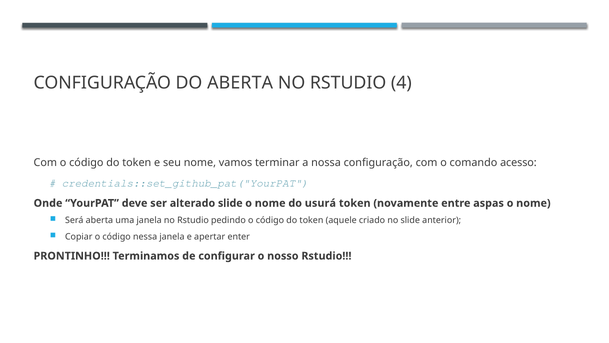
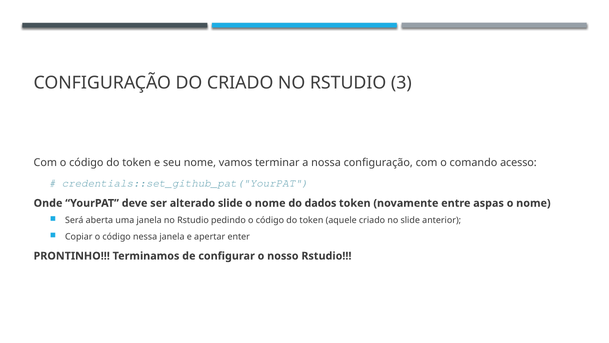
DO ABERTA: ABERTA -> CRIADO (240, 83)
4: 4 -> 3 (401, 83)
usurá: usurá -> dados (320, 203)
